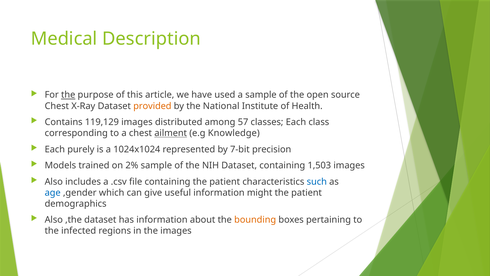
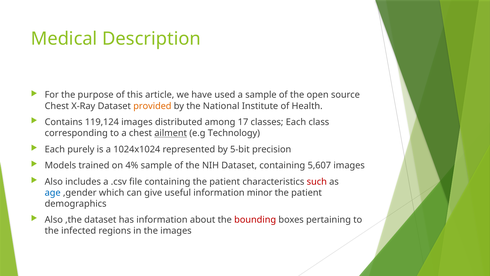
the underline: present -> none (68, 95)
119,129: 119,129 -> 119,124 (102, 122)
57: 57 -> 17 (243, 122)
Knowledge: Knowledge -> Technology (234, 133)
7-bit: 7-bit -> 5-bit (240, 149)
2%: 2% -> 4% (132, 165)
1,503: 1,503 -> 5,607 (319, 165)
such colour: blue -> red (317, 181)
might: might -> minor (260, 192)
bounding colour: orange -> red (255, 220)
